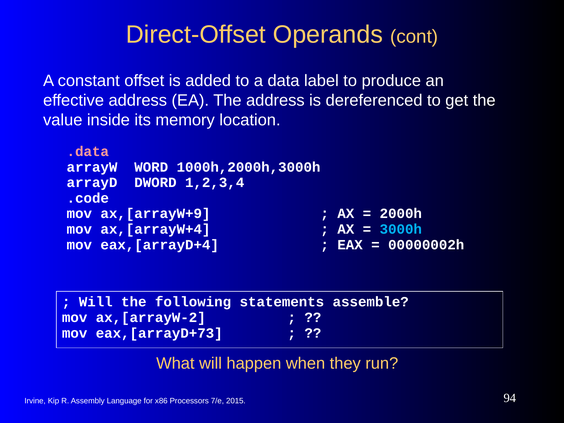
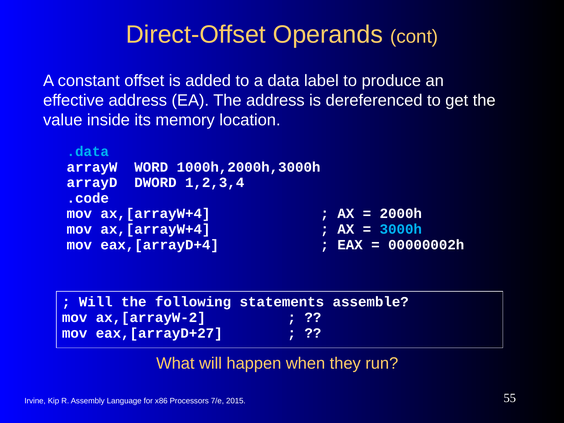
.data colour: pink -> light blue (88, 152)
ax,[arrayW+9: ax,[arrayW+9 -> ax,[arrayW+4 (155, 214)
eax,[arrayD+73: eax,[arrayD+73 -> eax,[arrayD+27 (159, 333)
94: 94 -> 55 (510, 398)
